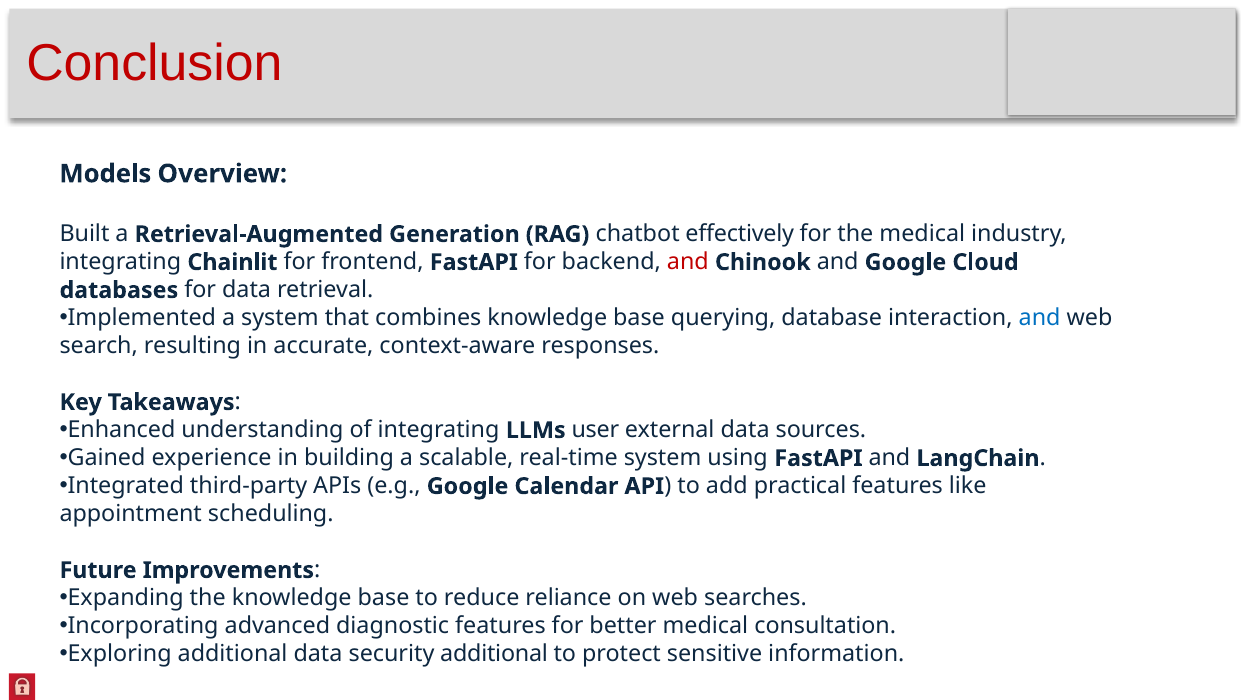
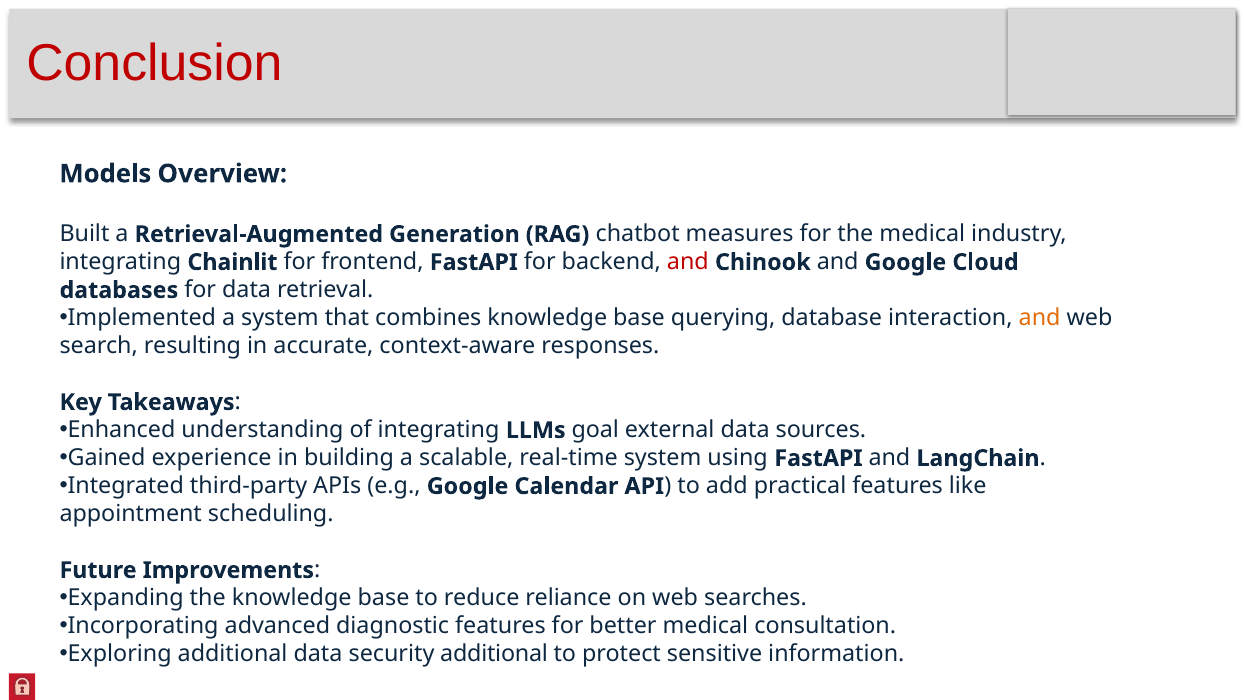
effectively: effectively -> measures (740, 234)
and colour: blue -> orange (1040, 318)
user: user -> goal (595, 430)
